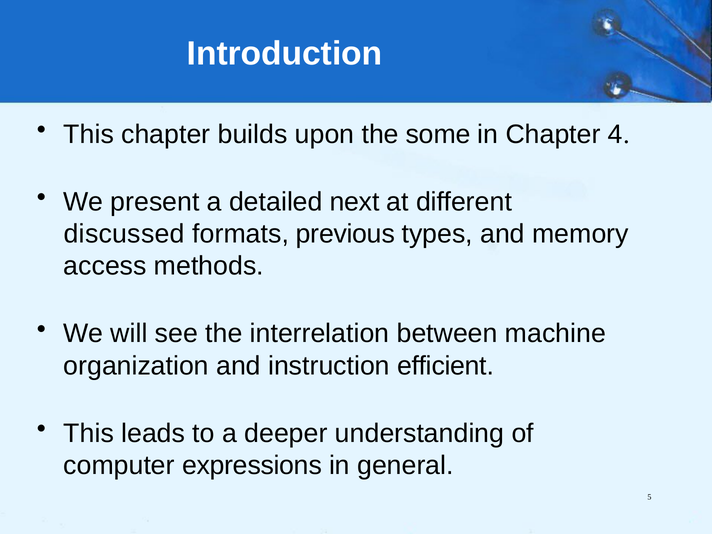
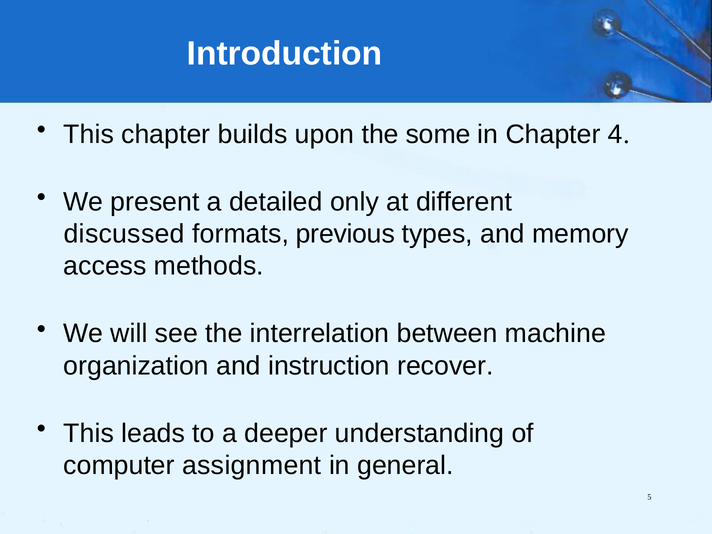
next: next -> only (355, 202)
efficient: efficient -> recover (445, 366)
expressions: expressions -> assignment (252, 465)
